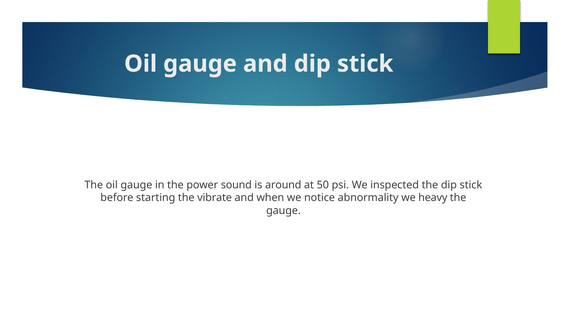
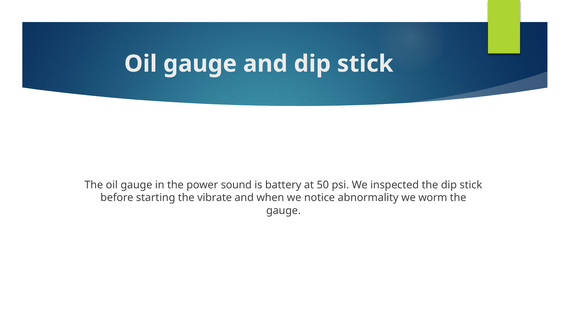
around: around -> battery (283, 185)
heavy: heavy -> worm (433, 197)
